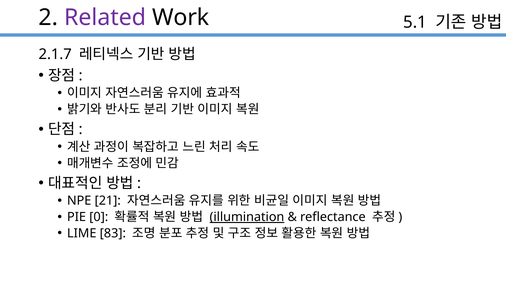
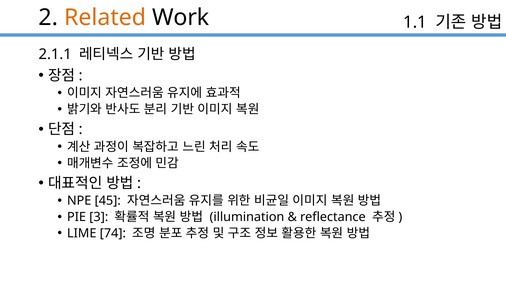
Related colour: purple -> orange (105, 17)
5.1: 5.1 -> 1.1 (415, 22)
2.1.7: 2.1.7 -> 2.1.1 (55, 54)
21: 21 -> 45 (108, 200)
0: 0 -> 3 (99, 217)
illumination underline: present -> none (247, 217)
83: 83 -> 74 (113, 233)
